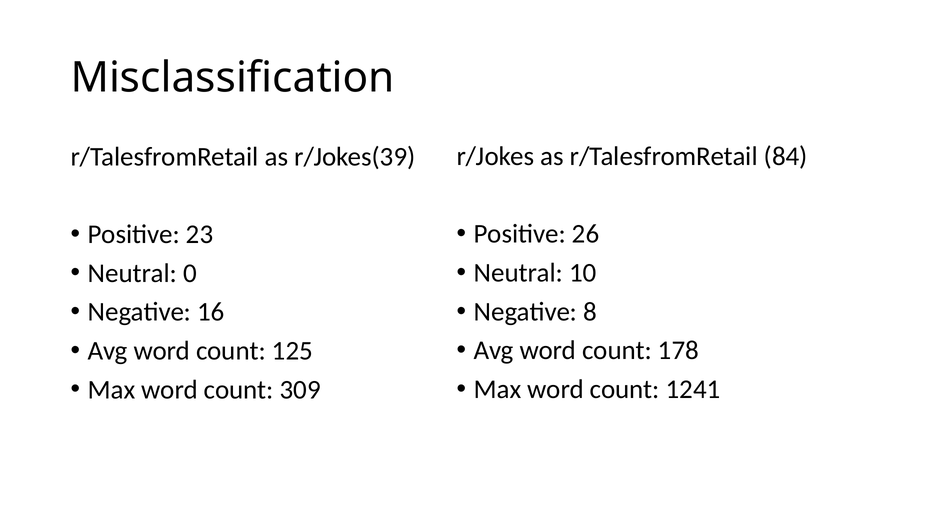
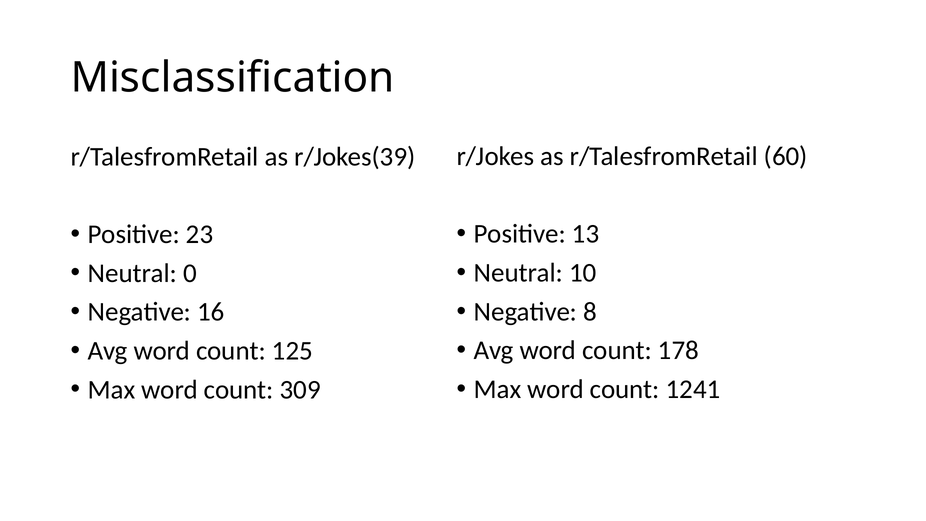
84: 84 -> 60 (786, 157)
26: 26 -> 13 (586, 234)
